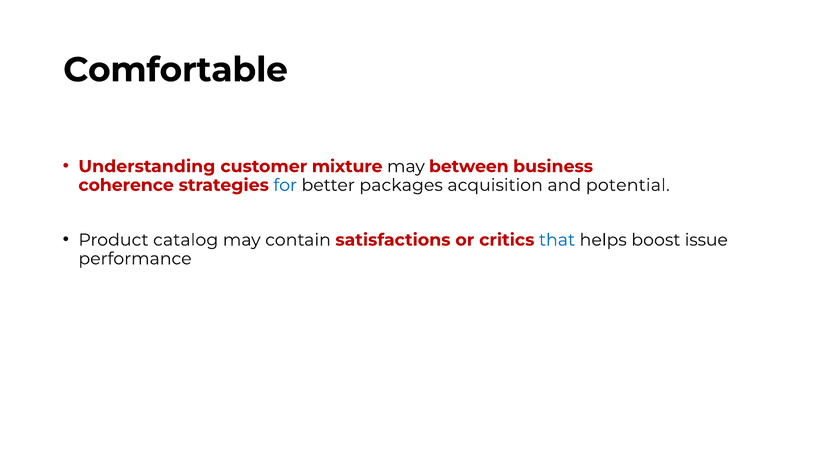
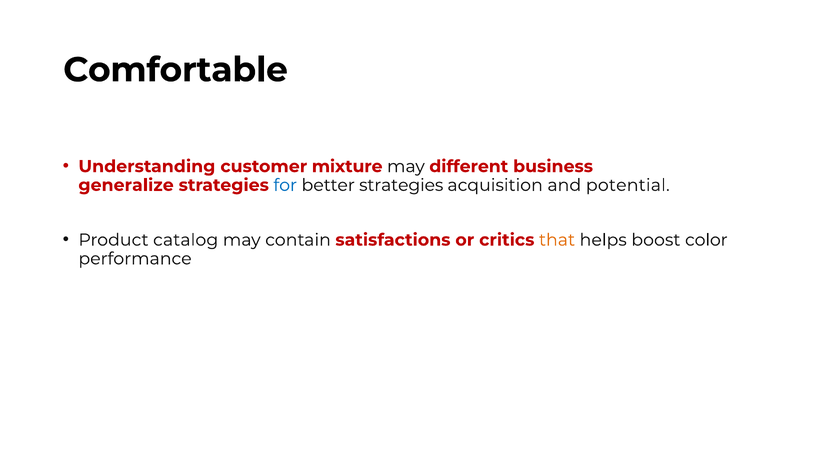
between: between -> different (469, 167)
coherence: coherence -> generalize (126, 185)
better packages: packages -> strategies (401, 185)
that colour: blue -> orange (557, 240)
issue: issue -> color (706, 240)
